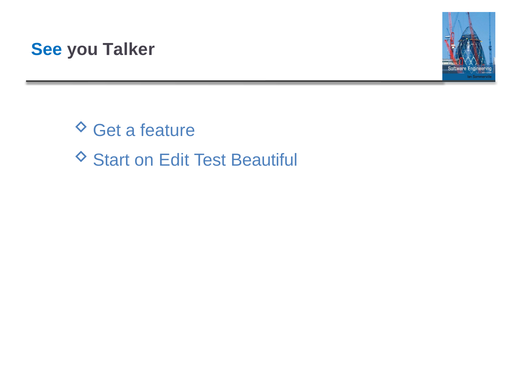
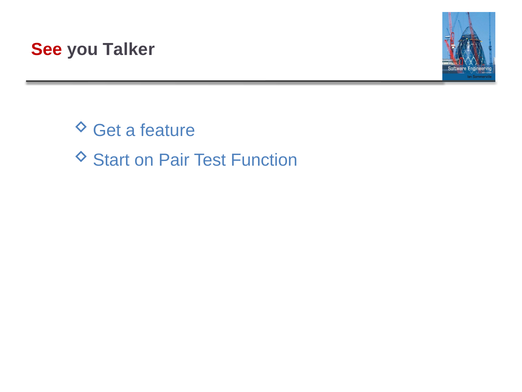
See colour: blue -> red (47, 50)
Edit: Edit -> Pair (174, 160)
Beautiful: Beautiful -> Function (264, 160)
